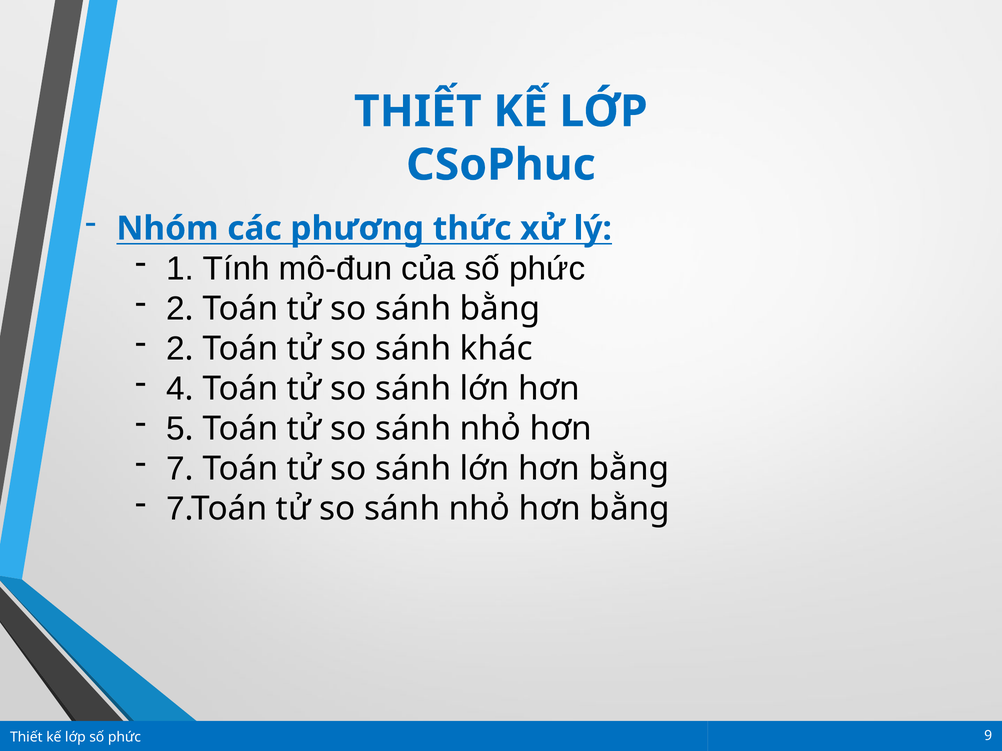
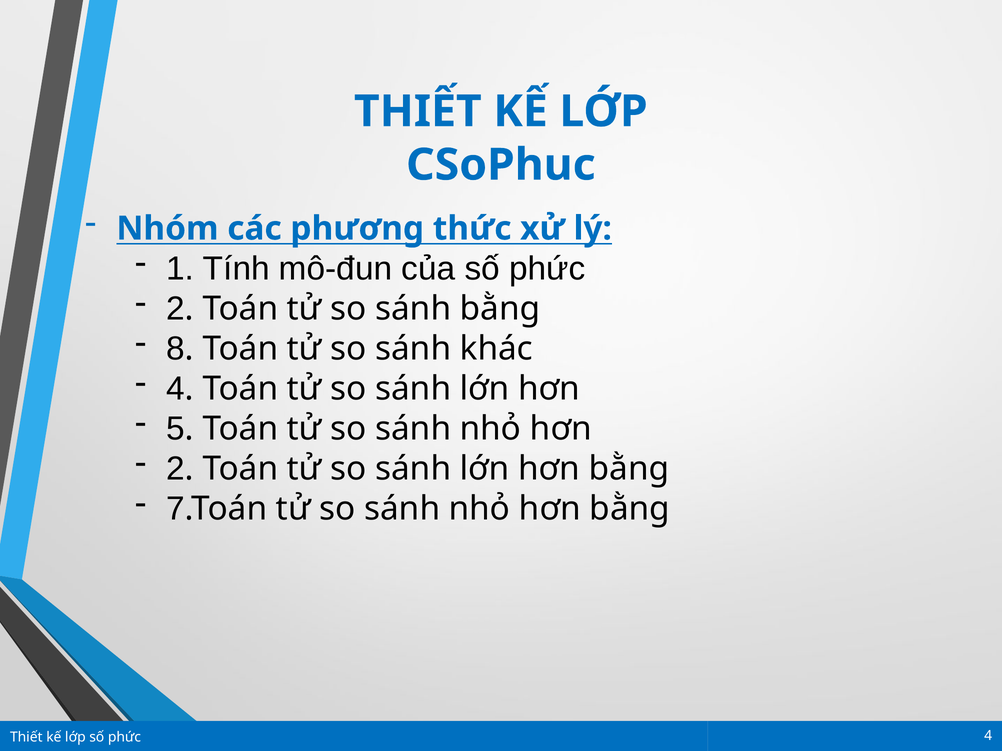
2: 2 -> 8 (176, 349)
7: 7 -> 2 (176, 469)
phức 9: 9 -> 4 (988, 736)
